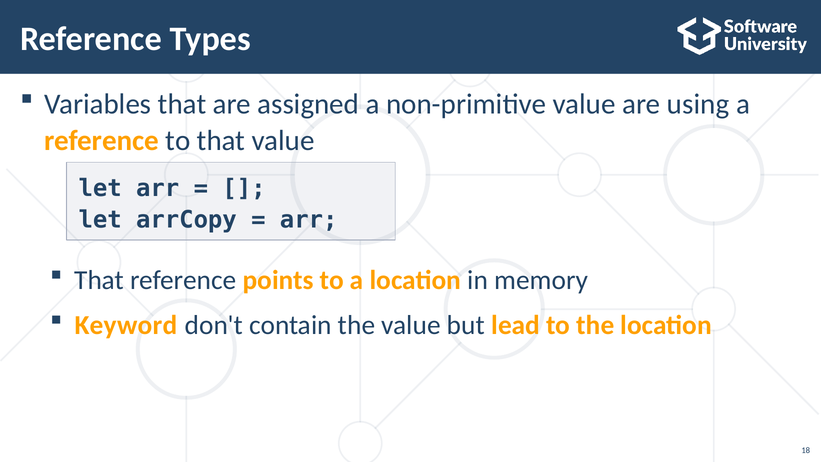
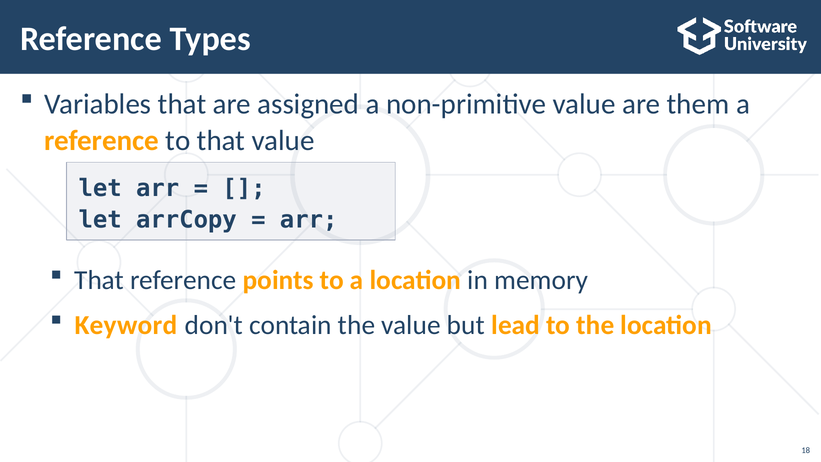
using: using -> them (698, 104)
